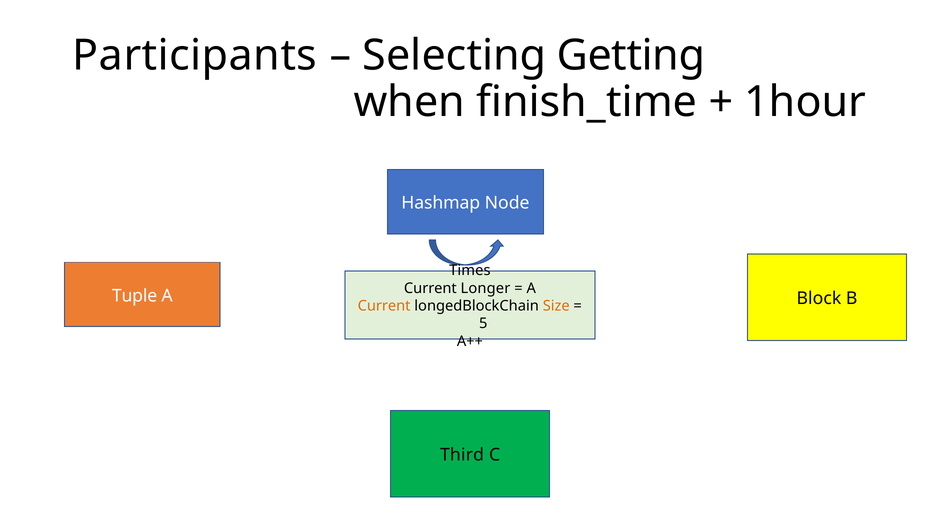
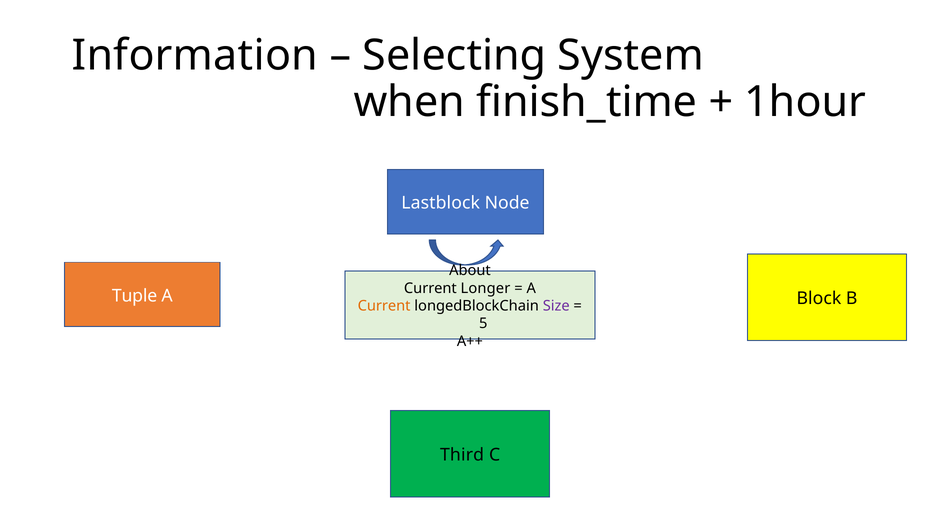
Participants: Participants -> Information (195, 56)
Getting: Getting -> System (631, 56)
Hashmap: Hashmap -> Lastblock (441, 203)
Times: Times -> About (470, 270)
Size colour: orange -> purple (556, 306)
